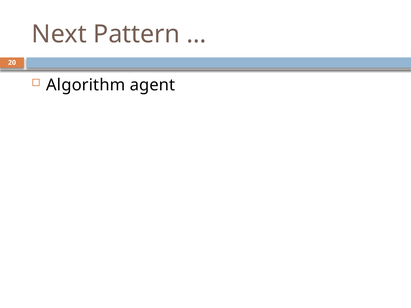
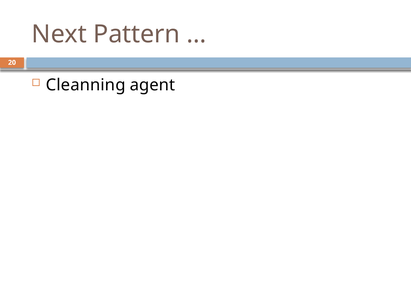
Algorithm: Algorithm -> Cleanning (86, 85)
